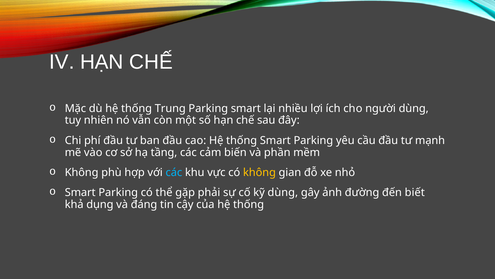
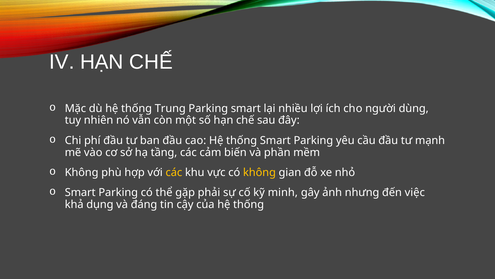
các colour: light blue -> yellow (174, 172)
kỹ dùng: dùng -> minh (283, 192)
đường: đường -> nhưng (362, 192)
biết: biết -> việc (415, 192)
